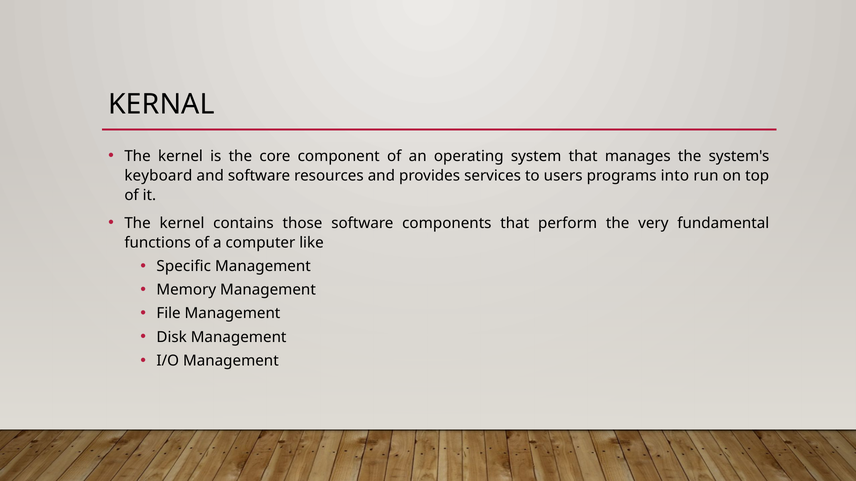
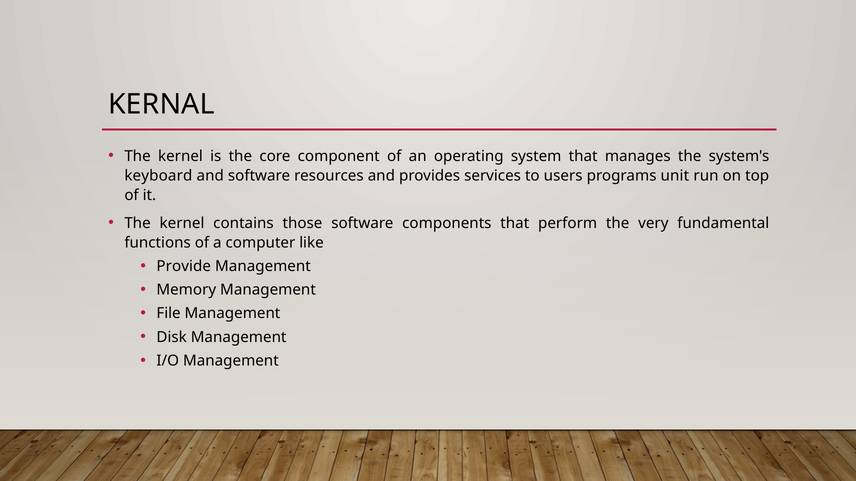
into: into -> unit (675, 176)
Specific: Specific -> Provide (184, 267)
